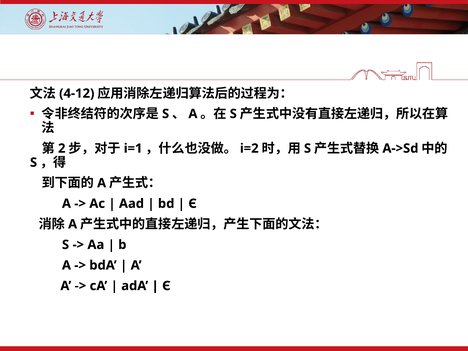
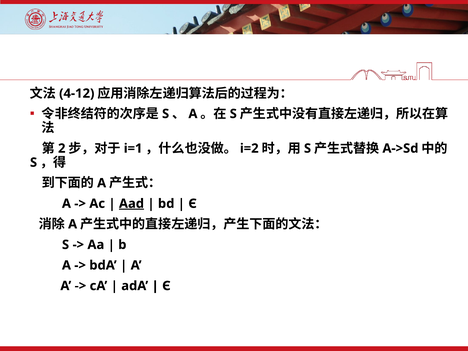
Aad underline: none -> present (131, 204)
